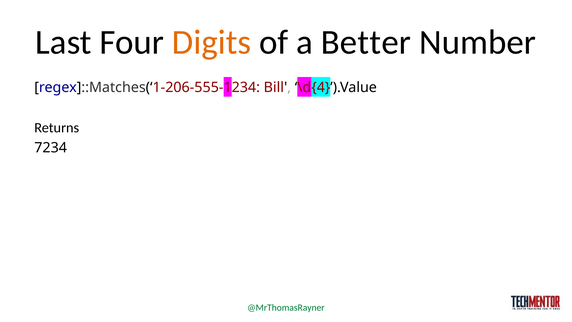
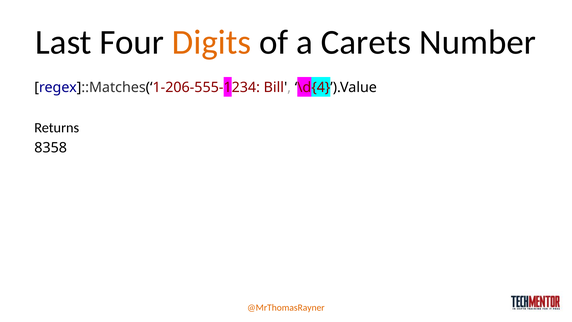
Better: Better -> Carets (366, 42)
7234: 7234 -> 8358 (51, 148)
@MrThomasRayner colour: green -> orange (286, 307)
